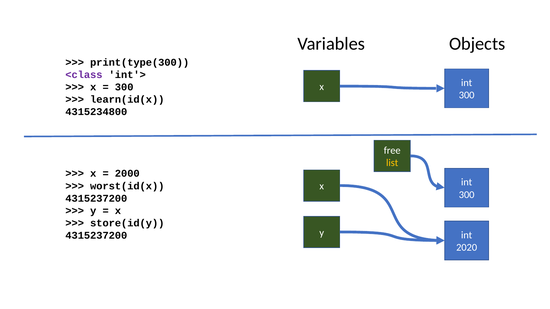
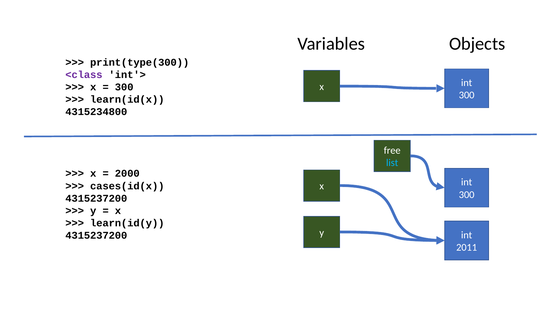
list colour: yellow -> light blue (392, 163)
worst(id(x: worst(id(x -> cases(id(x (127, 186)
store(id(y: store(id(y -> learn(id(y (127, 223)
2020: 2020 -> 2011 (467, 248)
